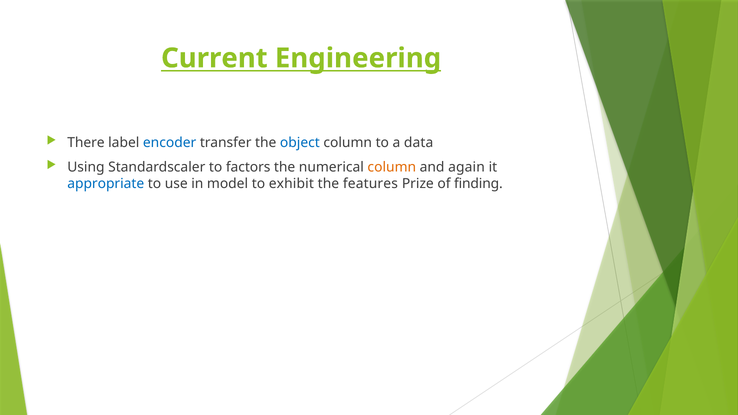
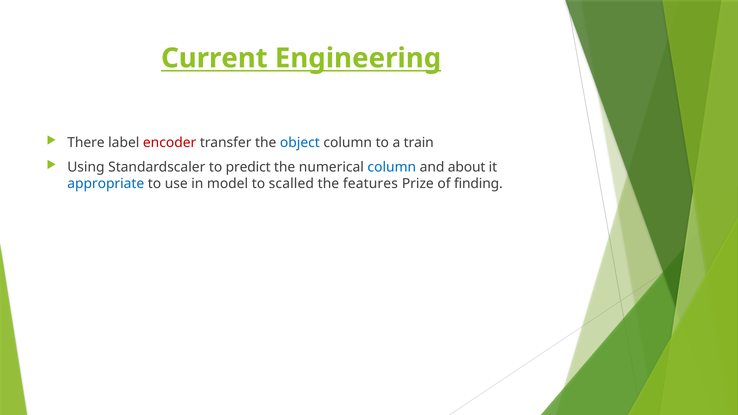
encoder colour: blue -> red (170, 143)
data: data -> train (419, 143)
factors: factors -> predict (248, 167)
column colour: orange -> blue (392, 167)
again: again -> about (467, 167)
exhibit: exhibit -> scalled (291, 184)
